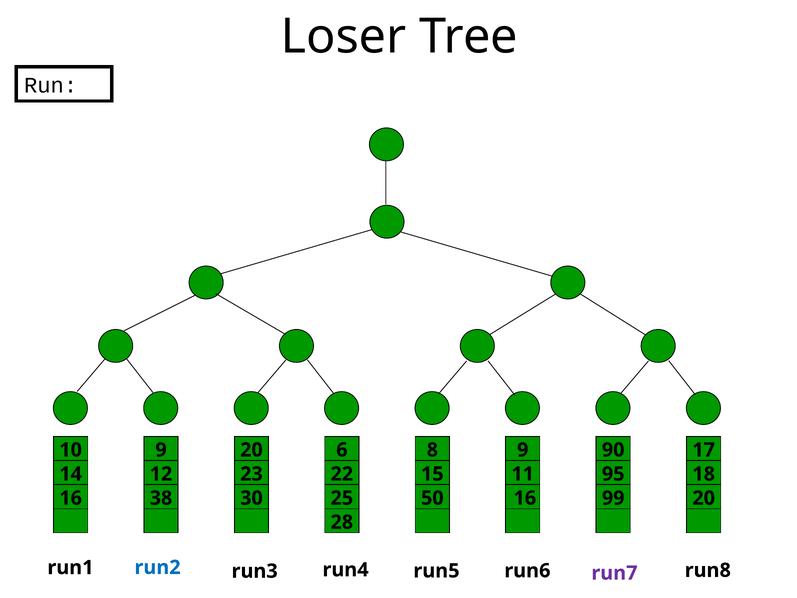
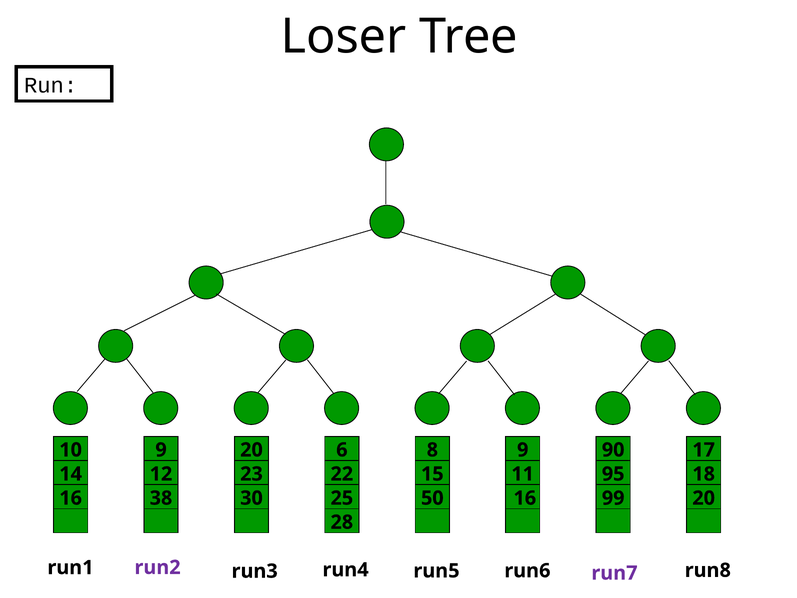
run2 colour: blue -> purple (158, 567)
